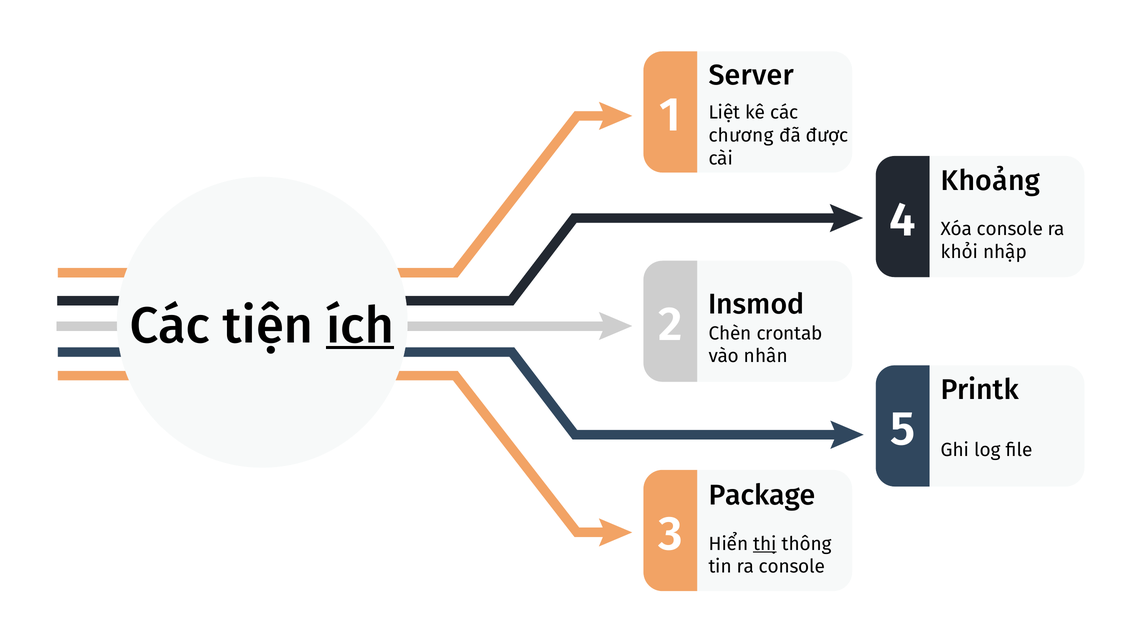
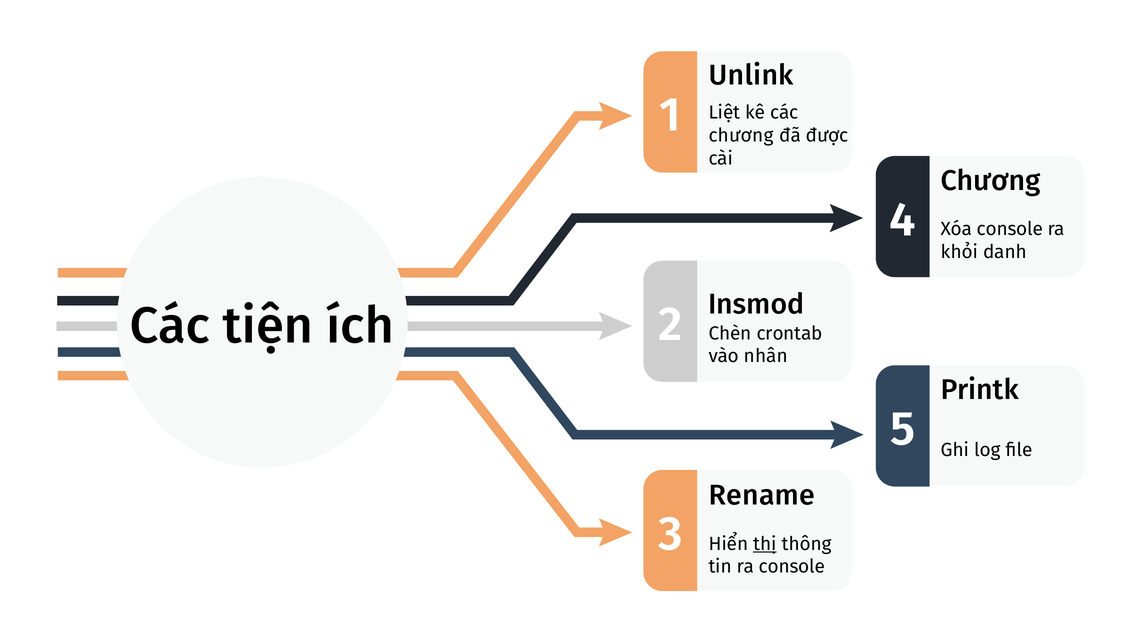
Server: Server -> Unlink (751, 76)
Khoảng: Khoảng -> Chương (991, 181)
nhập: nhập -> danh (1005, 252)
ích underline: present -> none (360, 326)
Package: Package -> Rename (762, 495)
